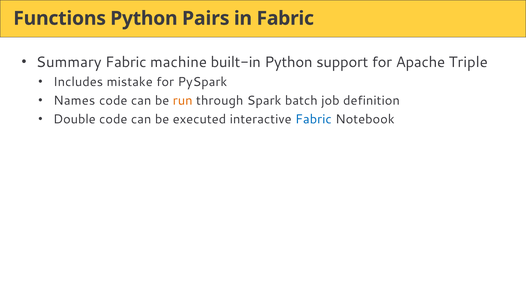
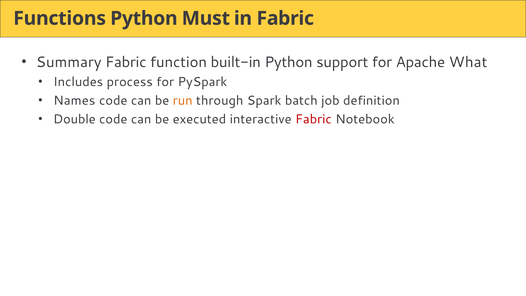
Pairs: Pairs -> Must (206, 18)
machine: machine -> function (179, 62)
Triple: Triple -> What (468, 62)
mistake: mistake -> process (130, 82)
Fabric colour: blue -> red (313, 119)
